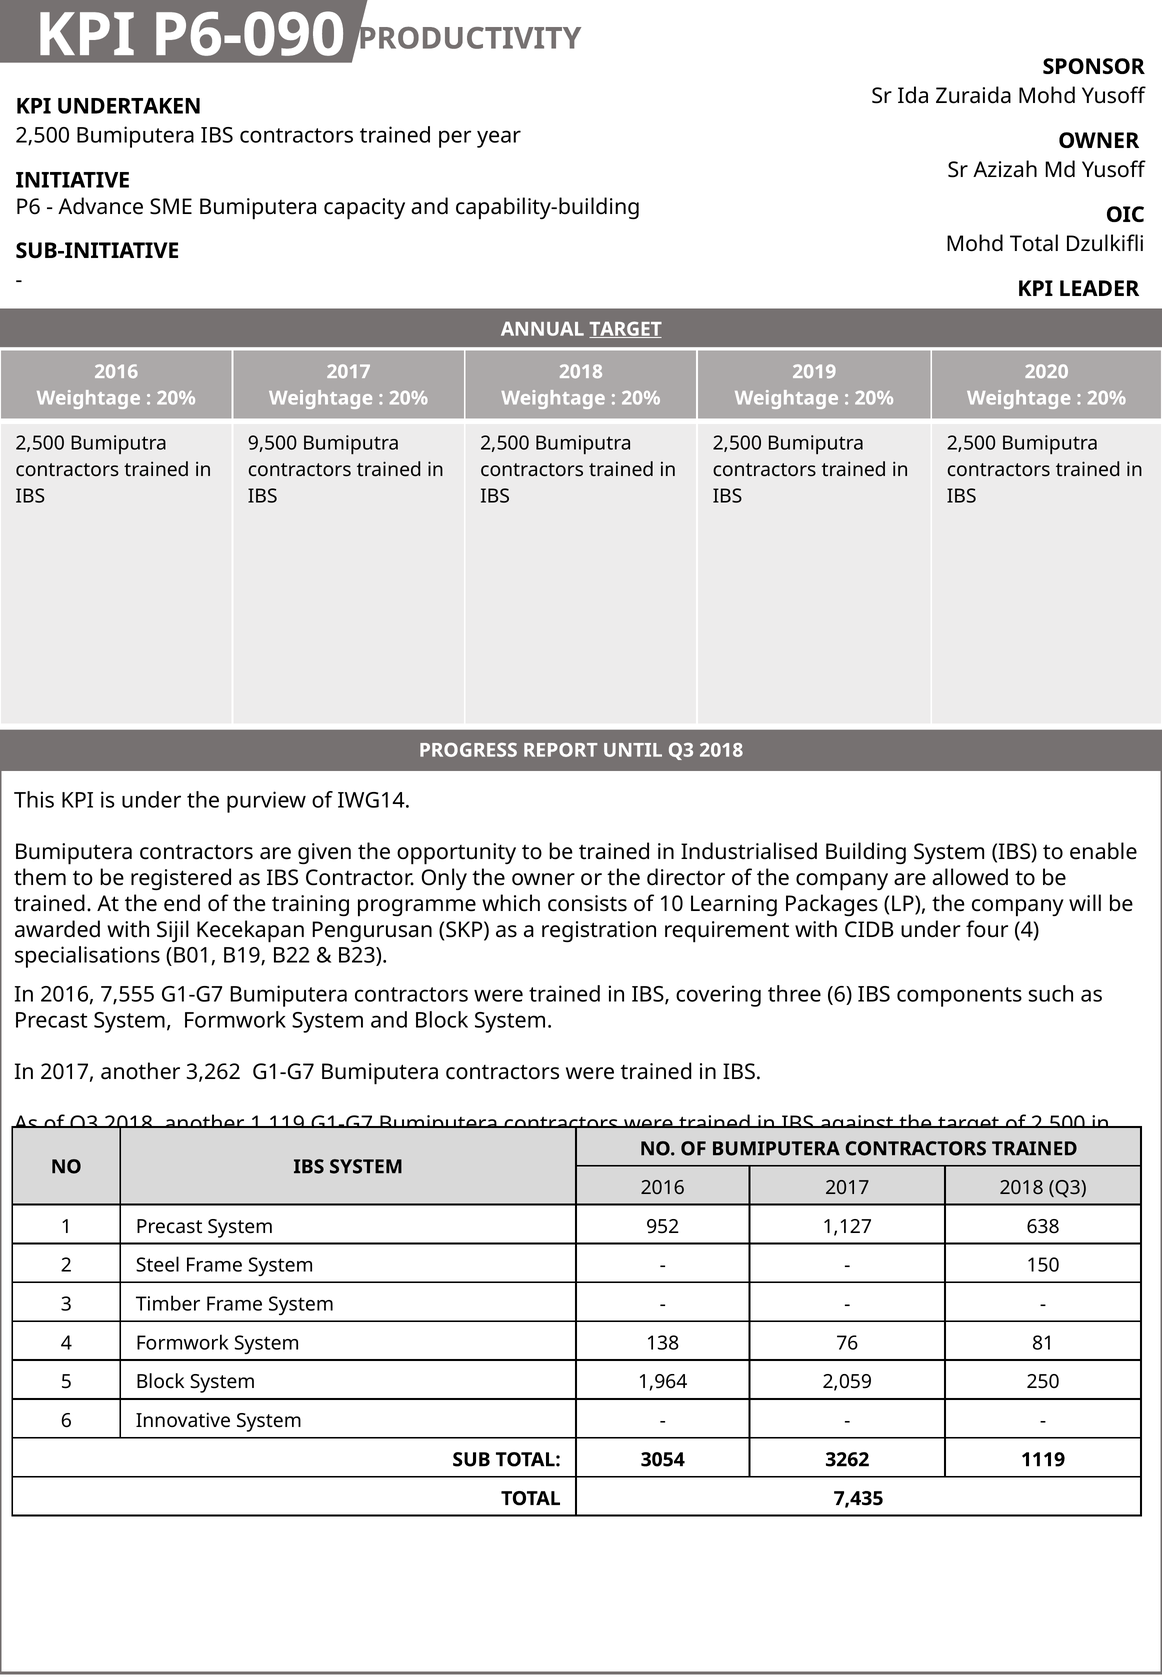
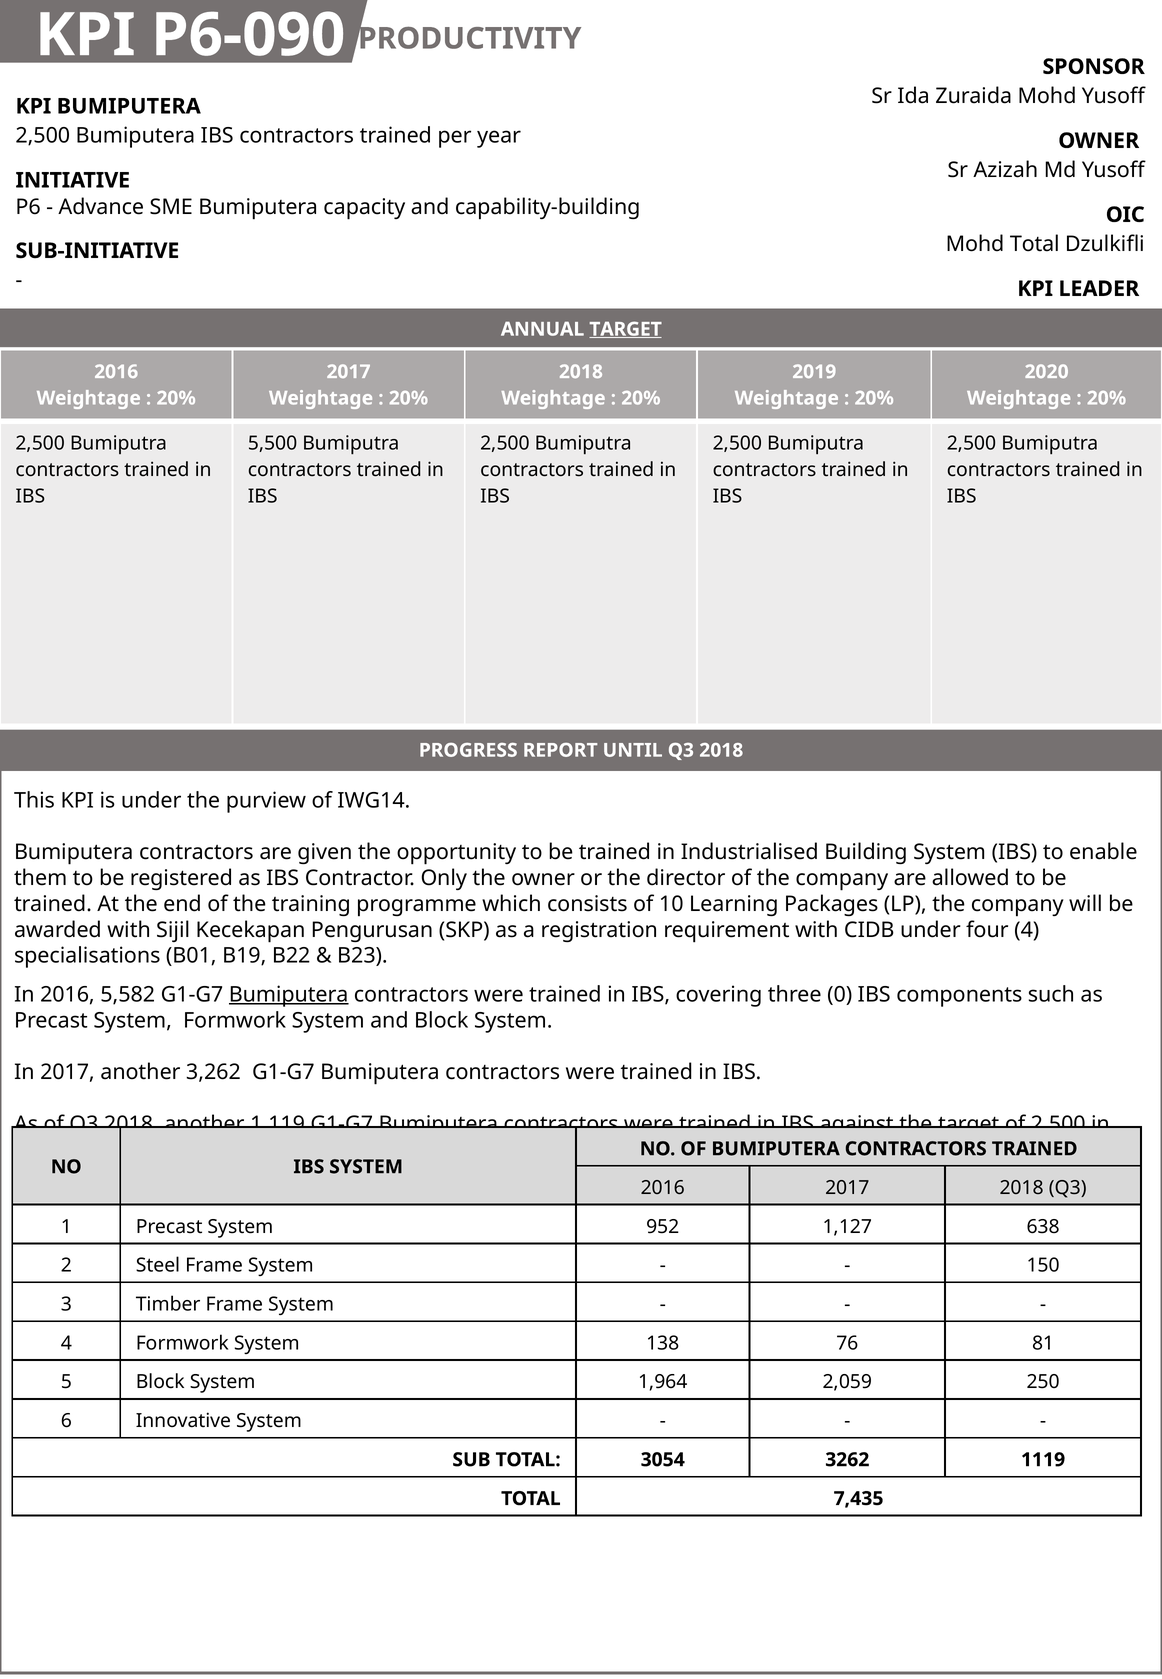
KPI UNDERTAKEN: UNDERTAKEN -> BUMIPUTERA (129, 106)
9,500: 9,500 -> 5,500 (273, 443)
7,555: 7,555 -> 5,582 (128, 994)
Bumiputera underline: none -> present (289, 994)
three 6: 6 -> 0 (840, 994)
